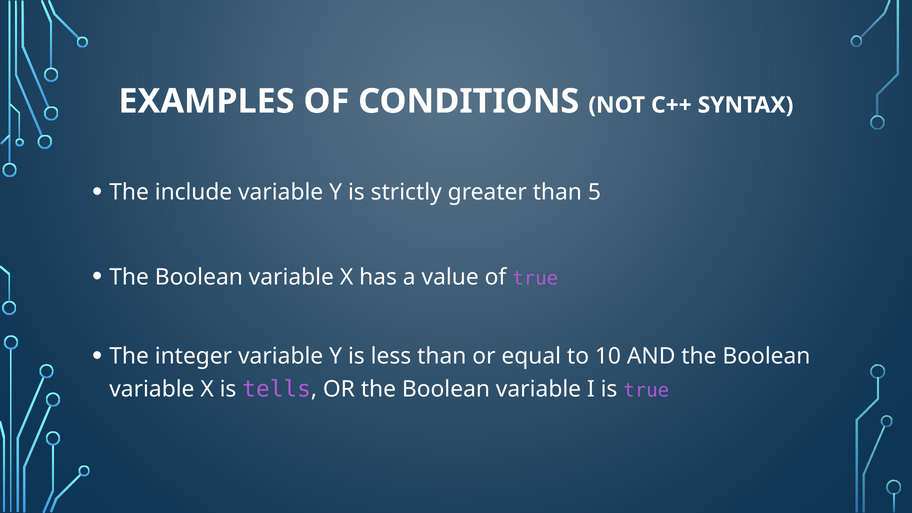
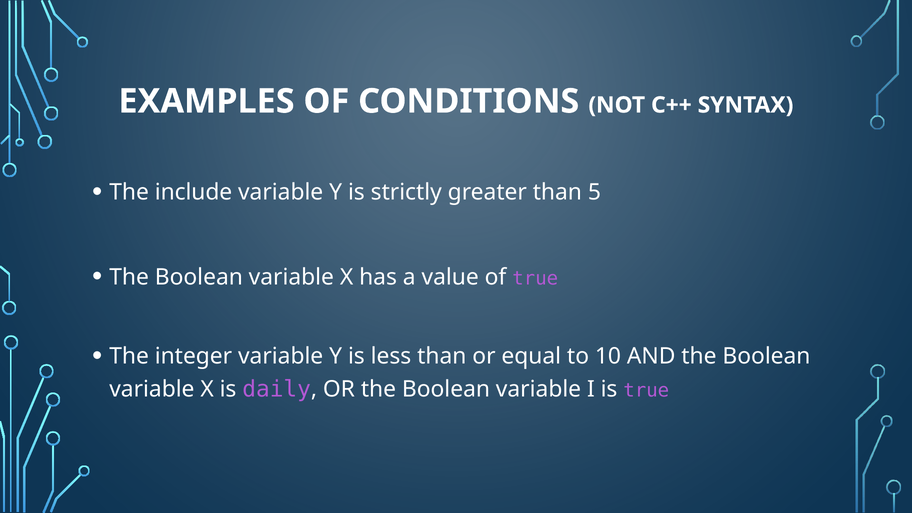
tells: tells -> daily (277, 389)
